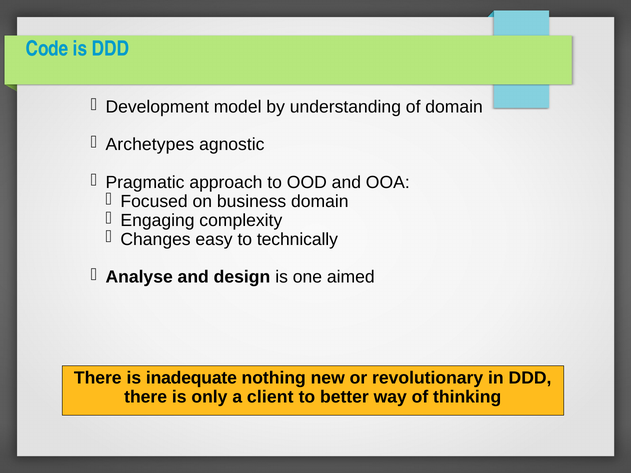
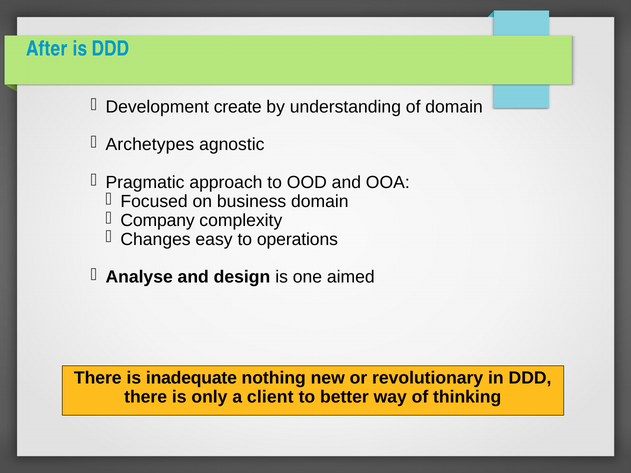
Code: Code -> After (47, 49)
model: model -> create (238, 107)
Engaging: Engaging -> Company (158, 220)
technically: technically -> operations (297, 239)
